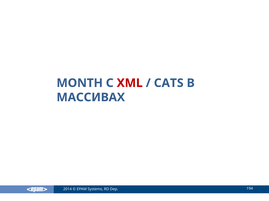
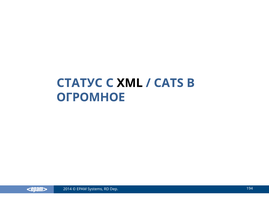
MONTH: MONTH -> СТАТУС (80, 83)
XML colour: red -> black (130, 83)
МАССИВАХ: МАССИВАХ -> ОГРОМНОЕ (91, 98)
